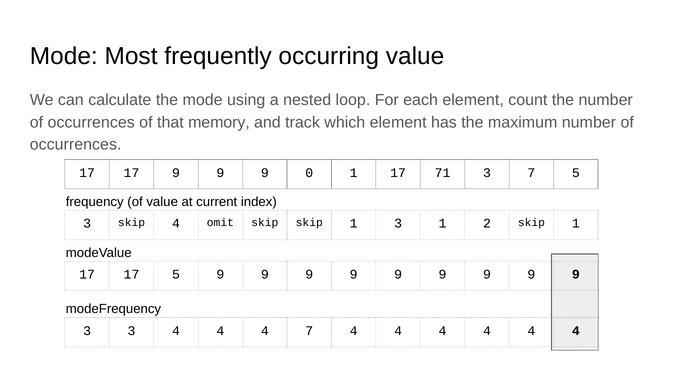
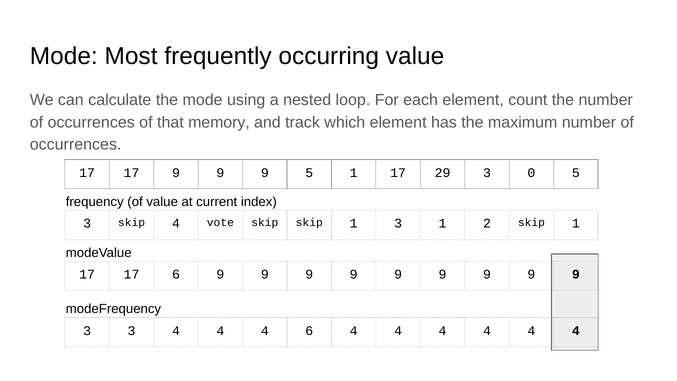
9 0: 0 -> 5 (309, 173)
71: 71 -> 29 (443, 173)
3 7: 7 -> 0 (531, 173)
omit: omit -> vote (220, 223)
17 5: 5 -> 6 (176, 274)
4 7: 7 -> 6 (309, 331)
